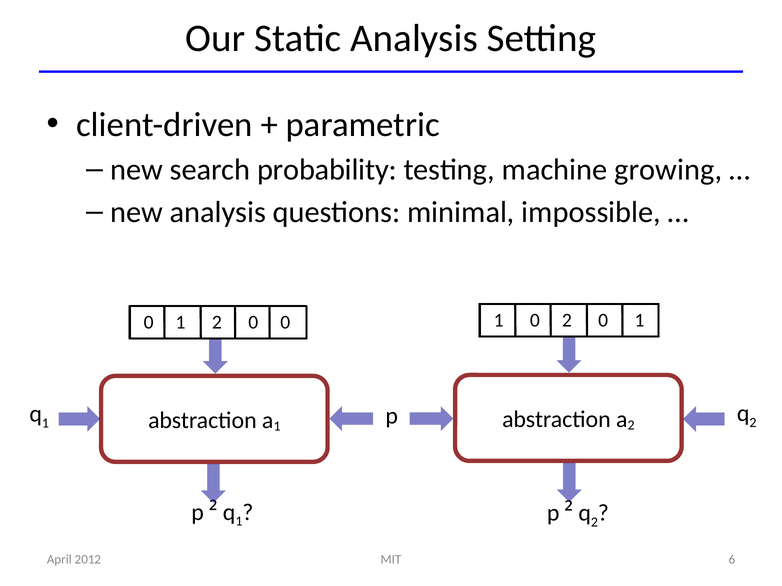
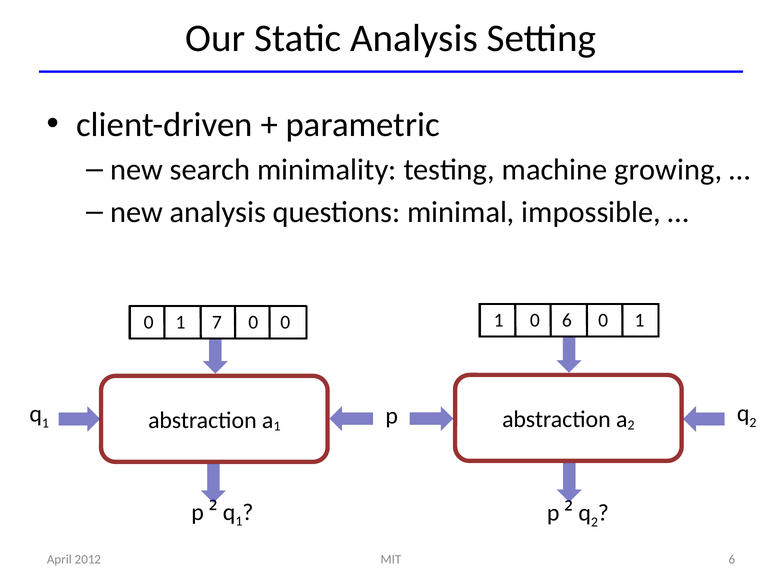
probability: probability -> minimality (327, 170)
1 2: 2 -> 7 (217, 323)
0 2: 2 -> 6 (567, 320)
